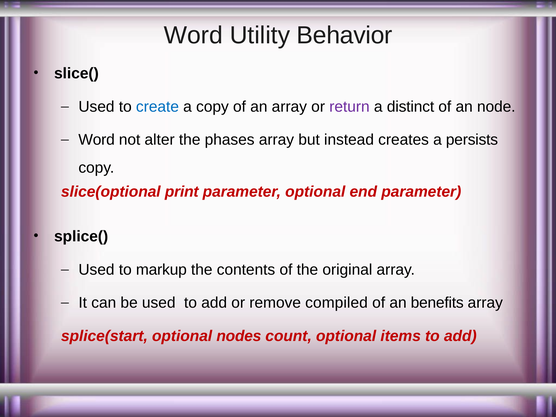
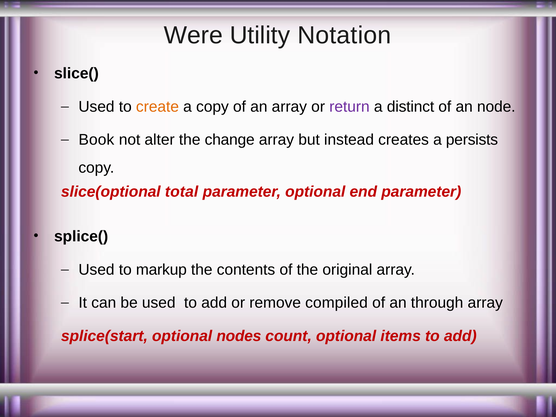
Word: Word -> Were (193, 35)
Behavior: Behavior -> Notation (344, 35)
create colour: blue -> orange (157, 107)
Word: Word -> Book (96, 140)
phases: phases -> change (230, 140)
print: print -> total (182, 192)
benefits: benefits -> through (437, 303)
